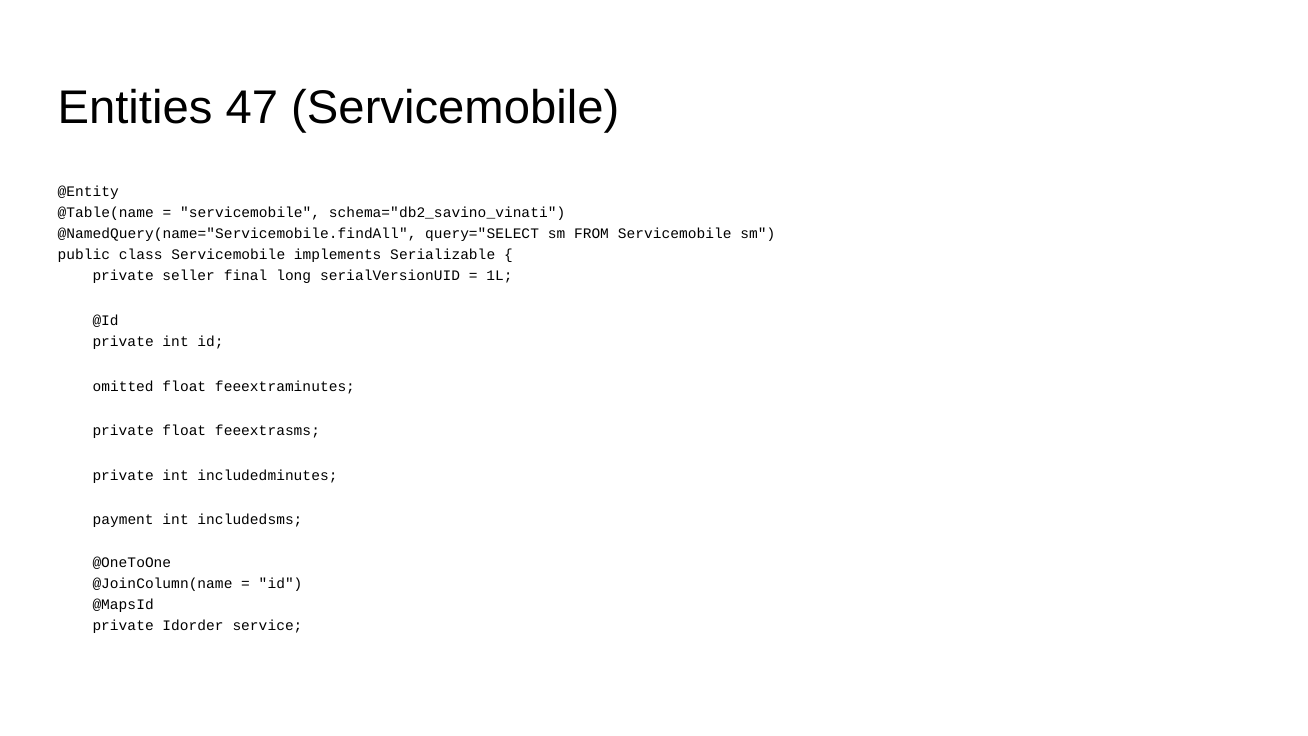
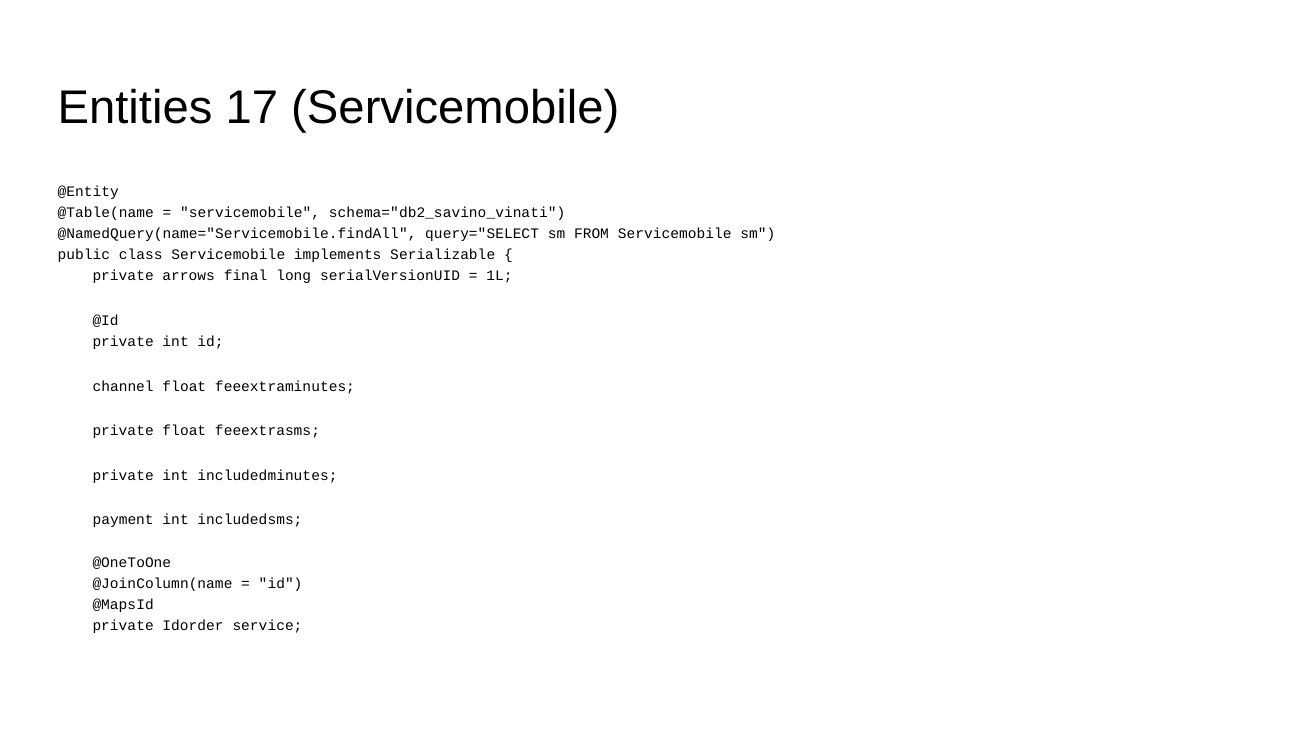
47: 47 -> 17 (252, 108)
seller: seller -> arrows (189, 276)
omitted: omitted -> channel (123, 386)
